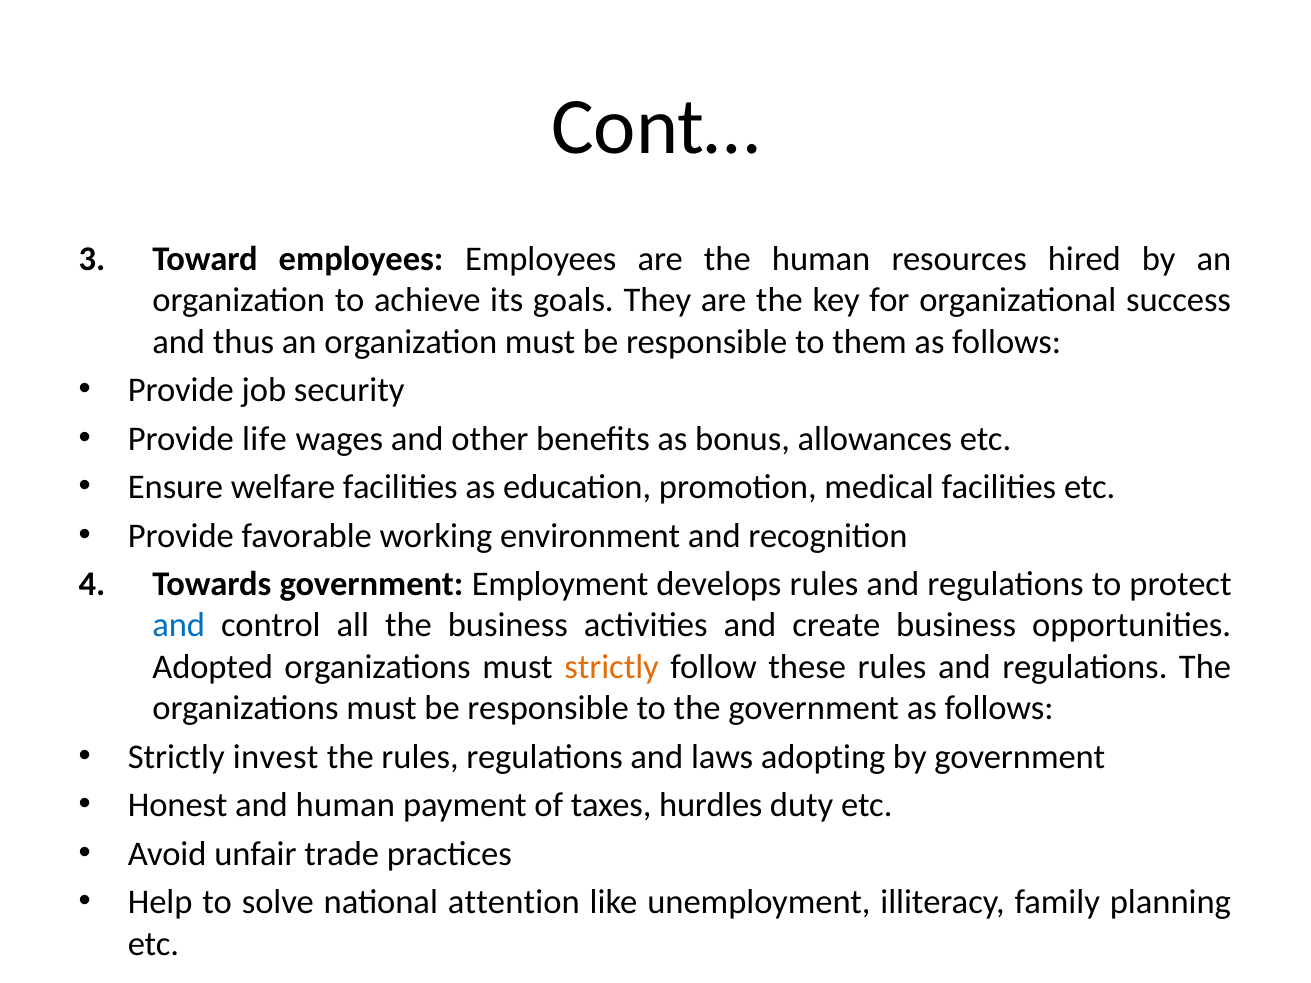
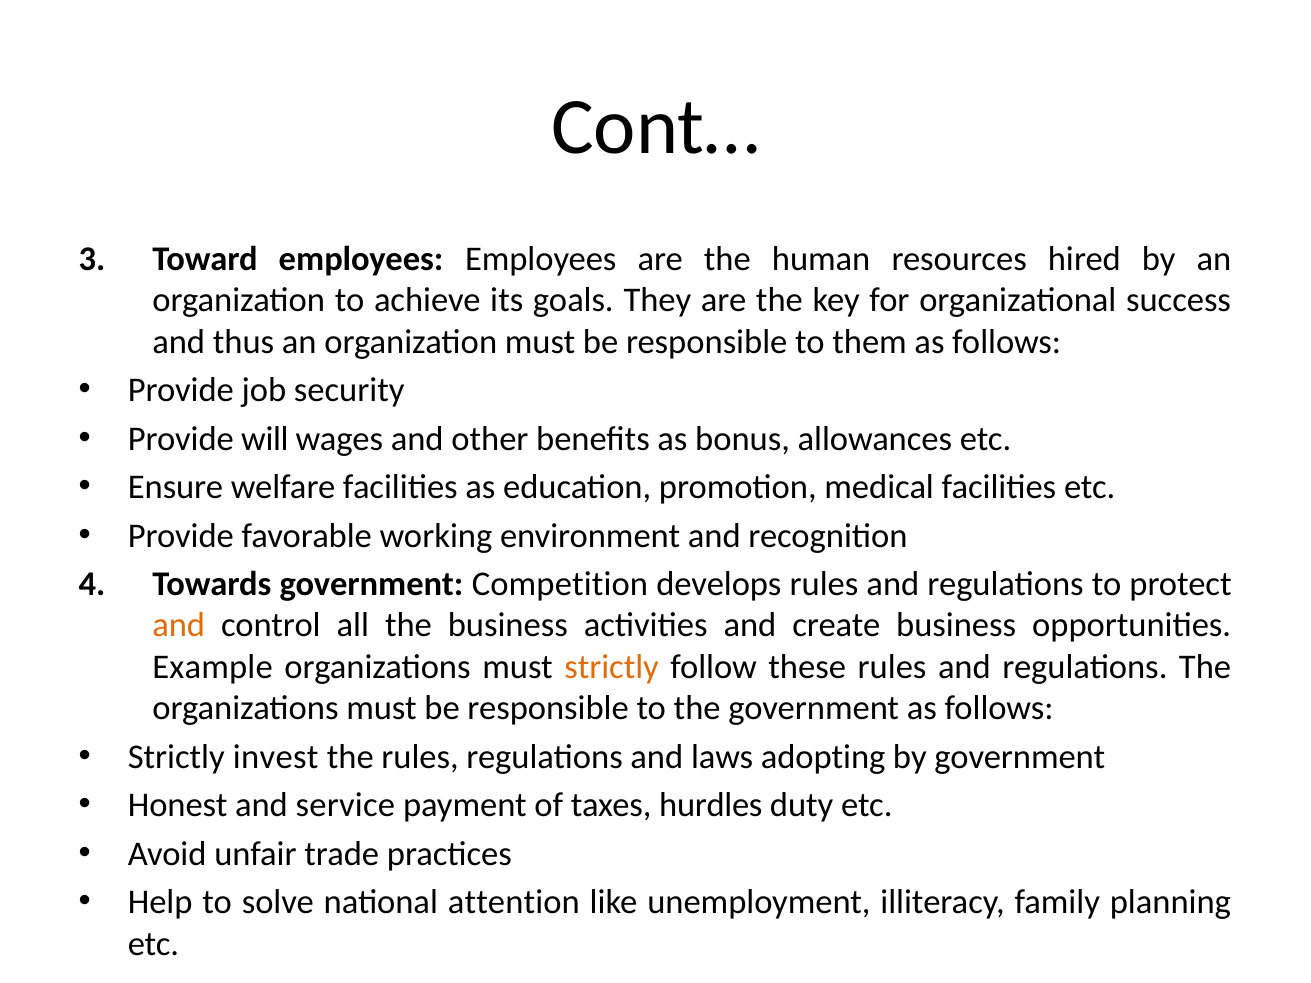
life: life -> will (265, 439)
Employment: Employment -> Competition (560, 584)
and colour: blue -> orange (179, 626)
Adopted: Adopted -> Example (213, 667)
and human: human -> service (345, 806)
